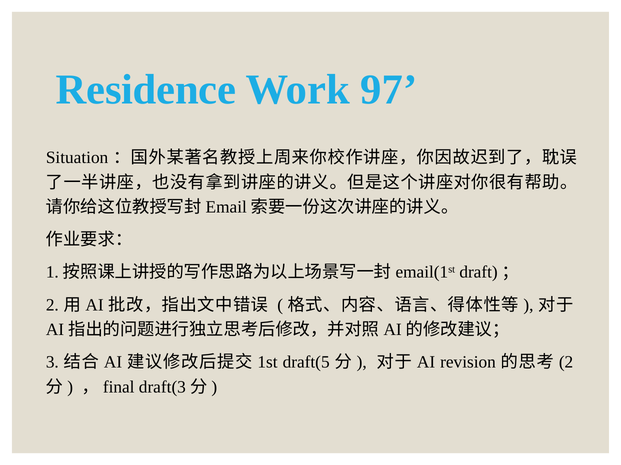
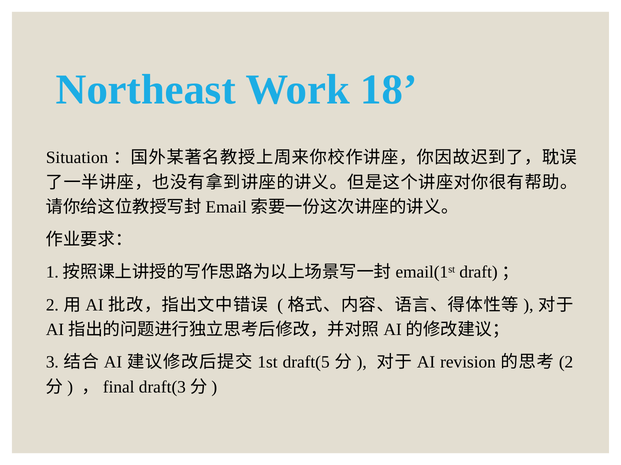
Residence: Residence -> Northeast (146, 90)
97: 97 -> 18 (389, 90)
